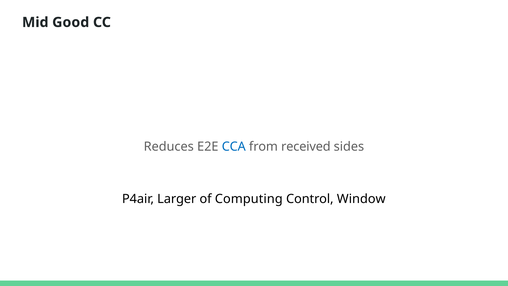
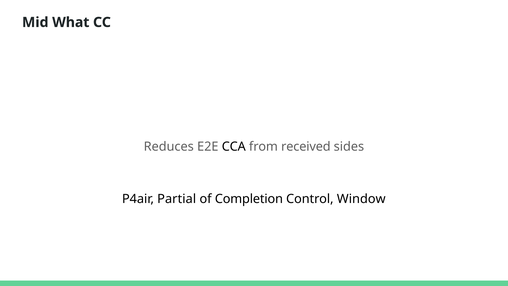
Good: Good -> What (71, 22)
CCA colour: blue -> black (234, 146)
Larger: Larger -> Partial (177, 199)
Computing: Computing -> Completion (249, 199)
